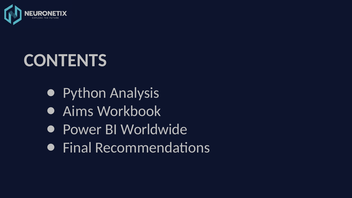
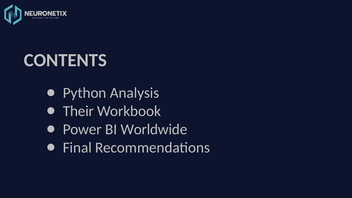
Aims: Aims -> Their (78, 111)
